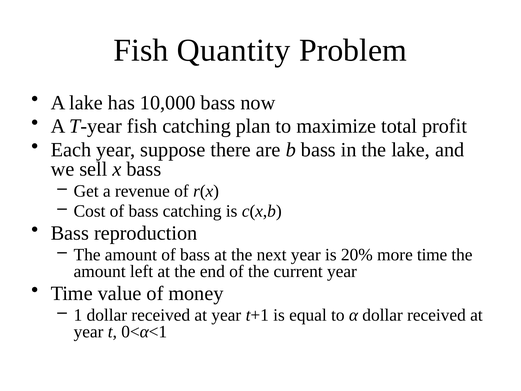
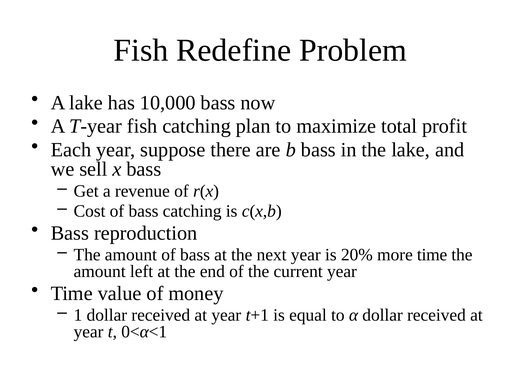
Quantity: Quantity -> Redefine (234, 50)
